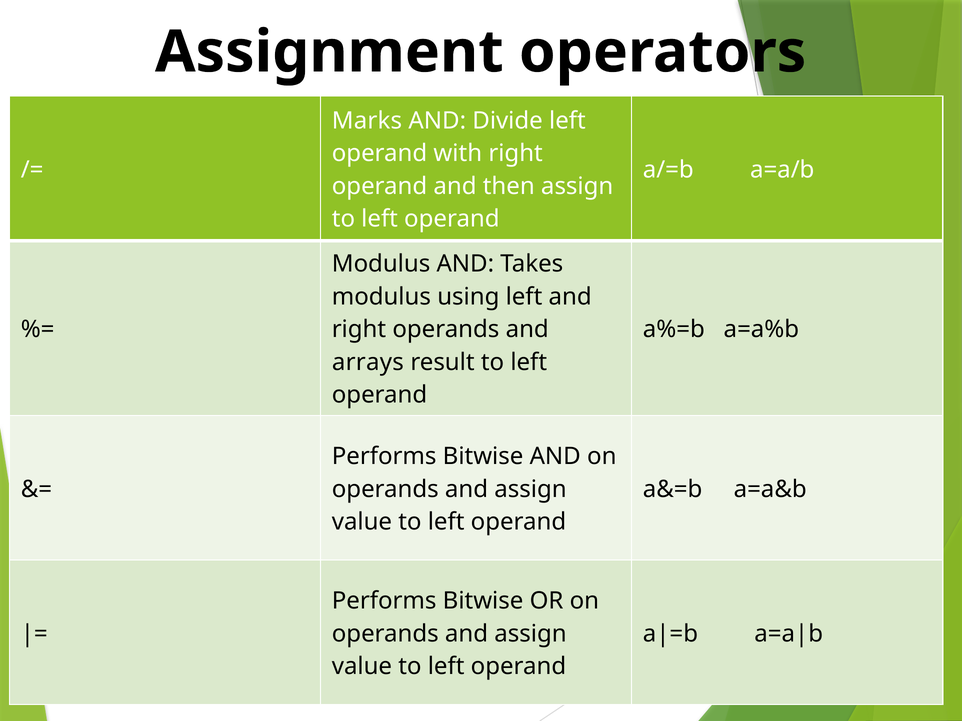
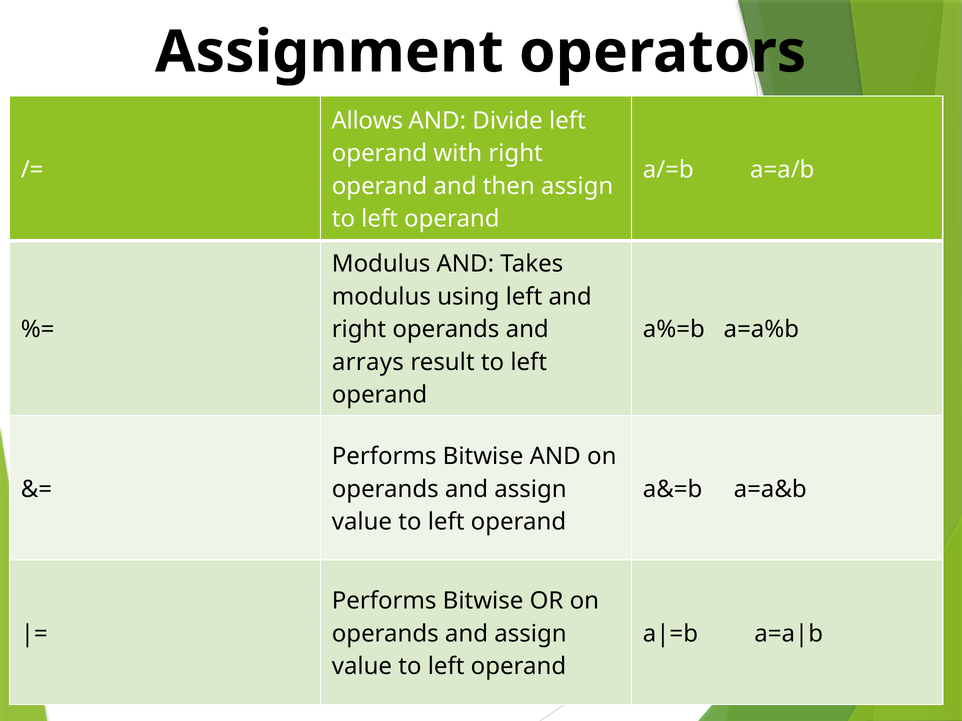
Marks: Marks -> Allows (367, 121)
